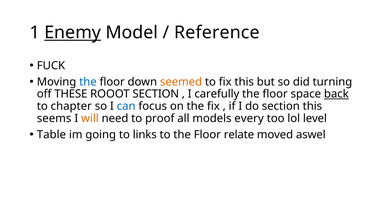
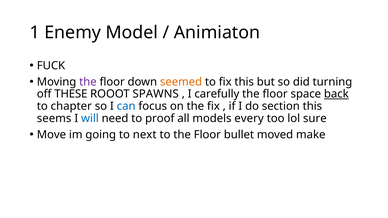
Enemy underline: present -> none (73, 33)
Reference: Reference -> Animiaton (217, 33)
the colour: blue -> purple (88, 82)
ROOOT SECTION: SECTION -> SPAWNS (156, 94)
will colour: orange -> blue (90, 119)
level: level -> sure (315, 119)
Table: Table -> Move (51, 135)
links: links -> next (145, 135)
relate: relate -> bullet (239, 135)
aswel: aswel -> make (311, 135)
